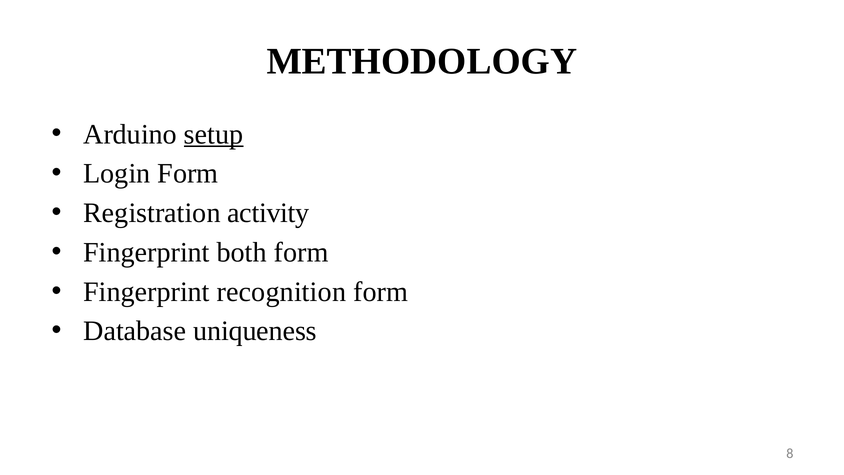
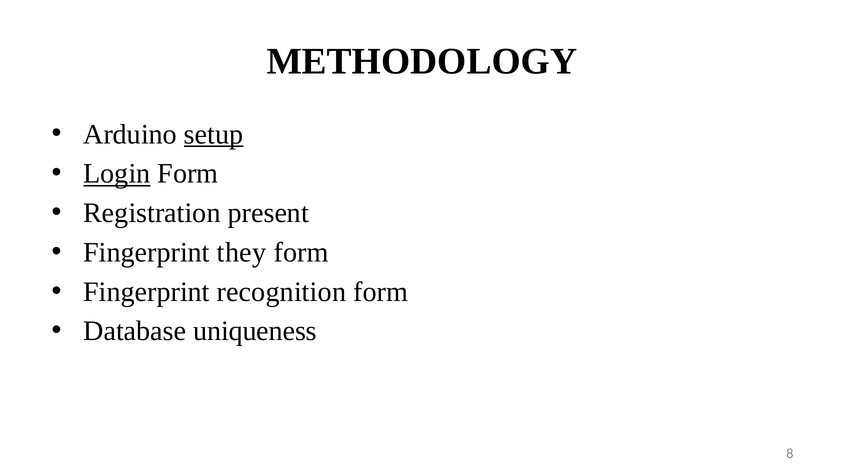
Login underline: none -> present (117, 174)
activity: activity -> present (268, 213)
both: both -> they (242, 252)
